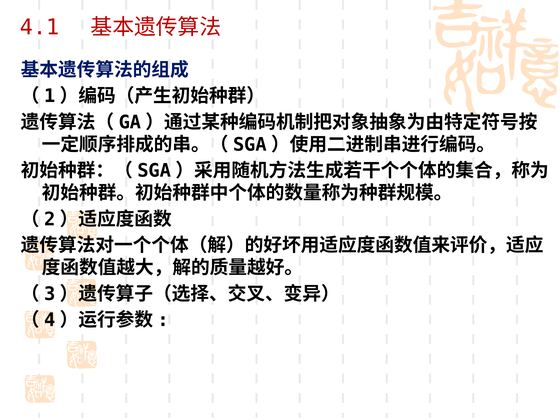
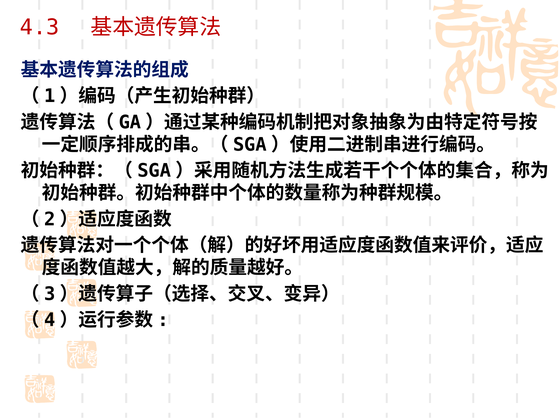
4.1: 4.1 -> 4.3 (40, 27)
